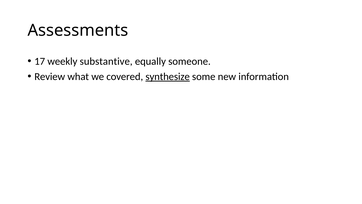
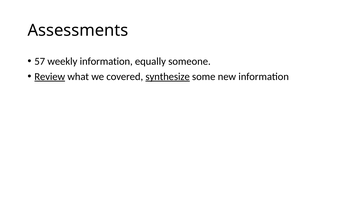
17: 17 -> 57 (40, 61)
weekly substantive: substantive -> information (106, 61)
Review underline: none -> present (50, 76)
